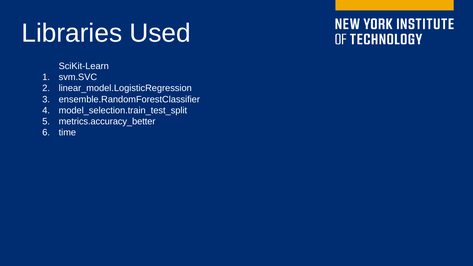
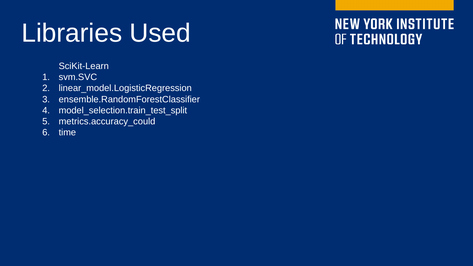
metrics.accuracy_better: metrics.accuracy_better -> metrics.accuracy_could (107, 121)
